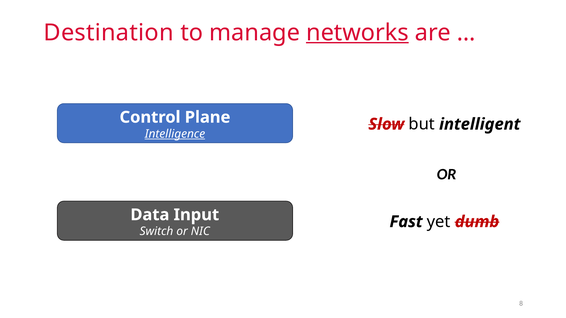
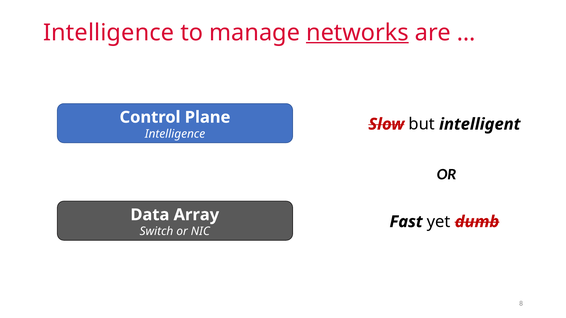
Destination: Destination -> Intelligence (109, 33)
Intelligence underline: present -> none (175, 134)
Input: Input -> Array (196, 215)
